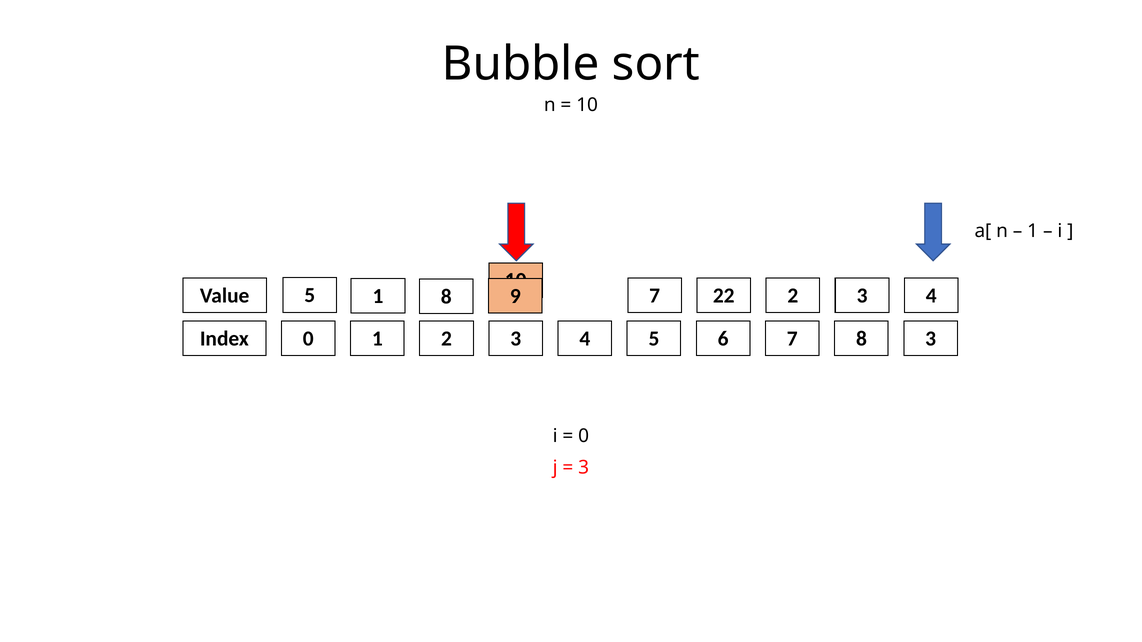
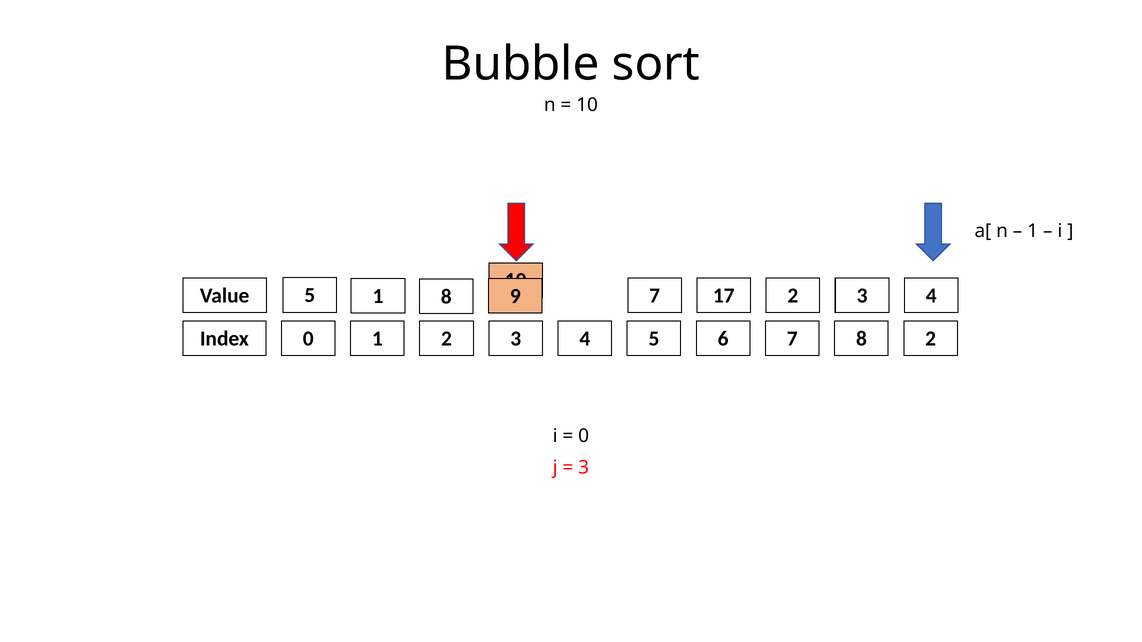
22: 22 -> 17 (724, 296)
8 3: 3 -> 2 (931, 339)
